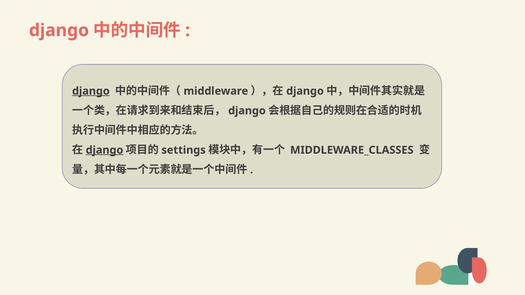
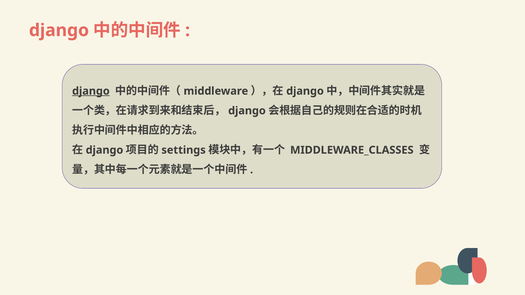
django underline: present -> none (104, 150)
